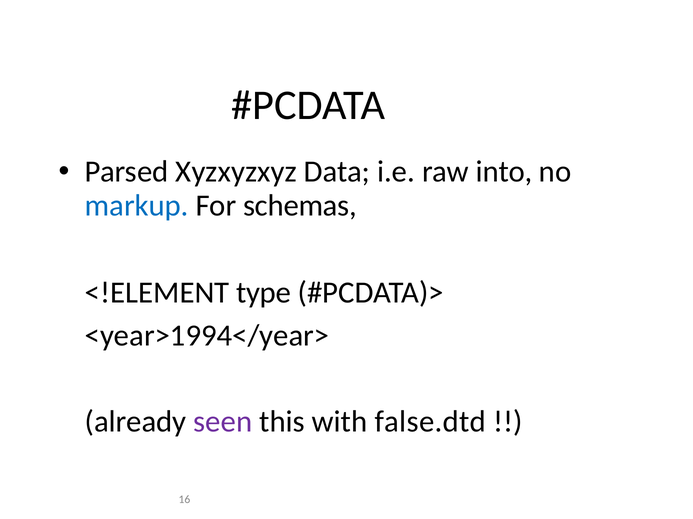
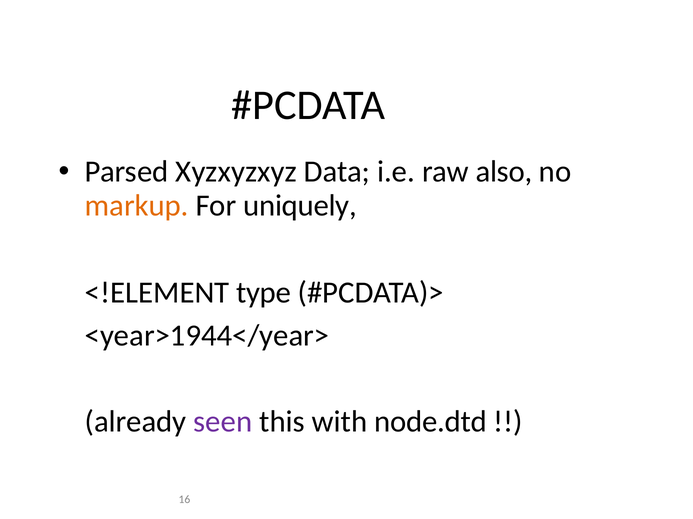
into: into -> also (504, 172)
markup colour: blue -> orange (137, 206)
schemas: schemas -> uniquely (300, 206)
<year>1994</year>: <year>1994</year> -> <year>1944</year> (207, 336)
false.dtd: false.dtd -> node.dtd (431, 422)
